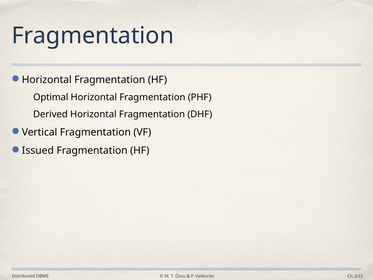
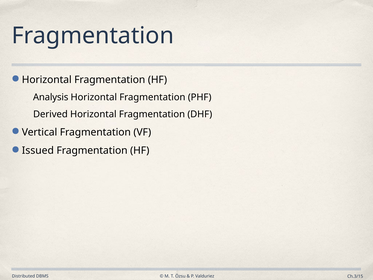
Optimal: Optimal -> Analysis (51, 97)
